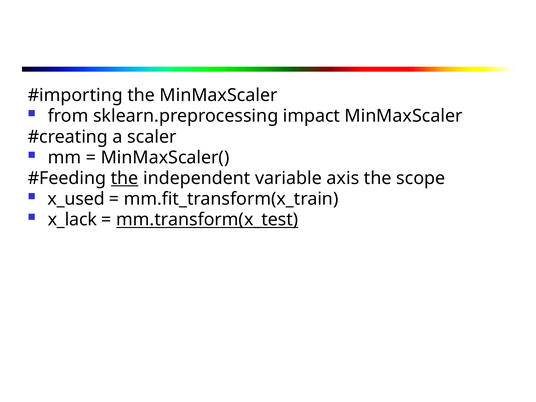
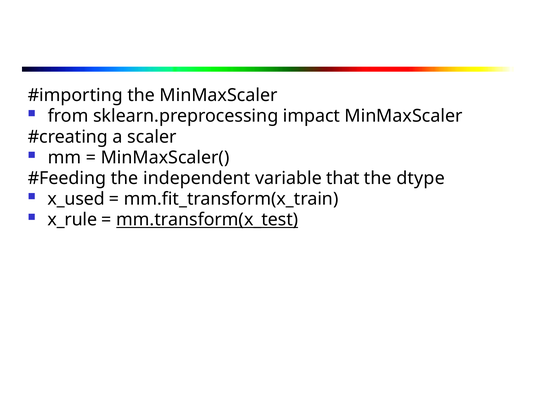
the underline: present -> none (125, 178)
axis: axis -> that (343, 178)
scope: scope -> dtype (421, 178)
x_lack: x_lack -> x_rule (72, 220)
